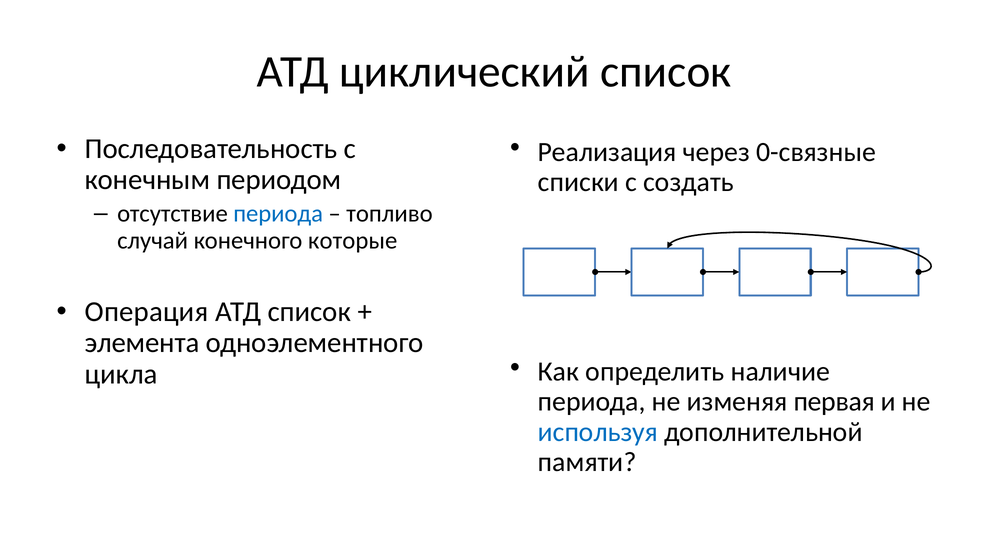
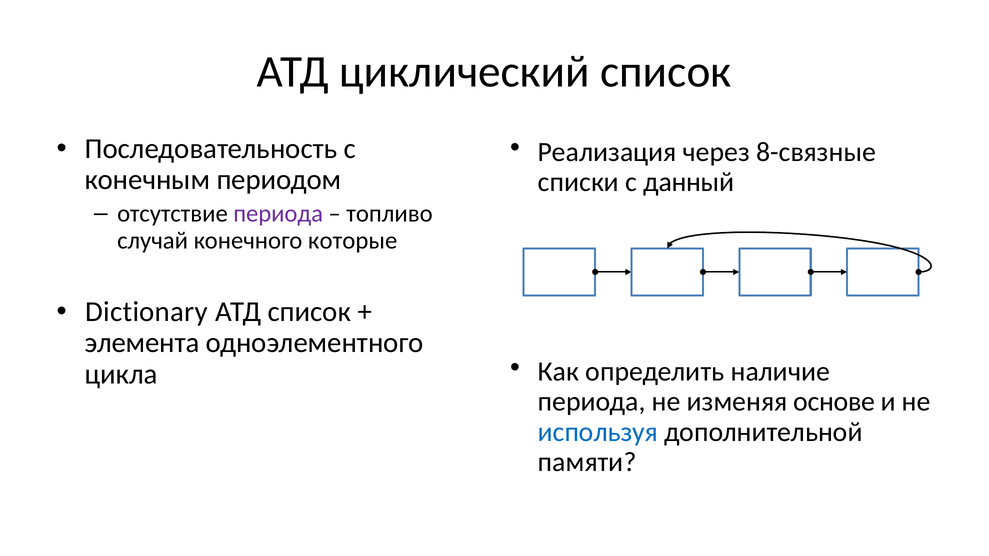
0-связные: 0-связные -> 8-связные (816, 152)
создать: создать -> данный (689, 182)
периода colour: blue -> purple (278, 214)
Операция: Операция -> Dictionary (147, 312)
первая: первая -> основе (834, 402)
